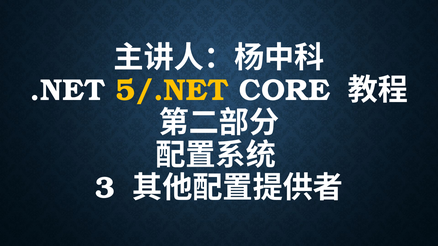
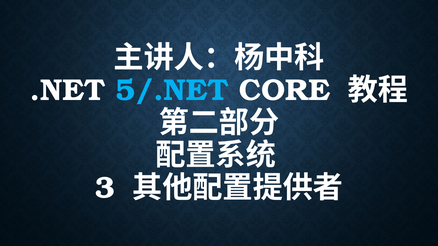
5/.NET colour: yellow -> light blue (172, 90)
